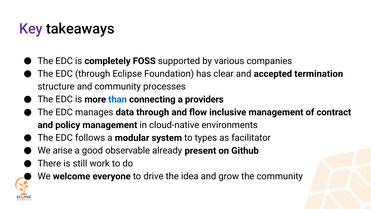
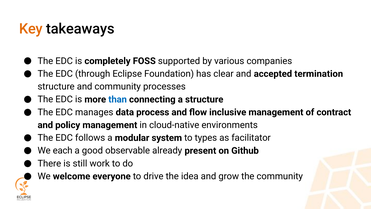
Key colour: purple -> orange (31, 29)
a providers: providers -> structure (204, 99)
data through: through -> process (153, 112)
arise: arise -> each (63, 150)
